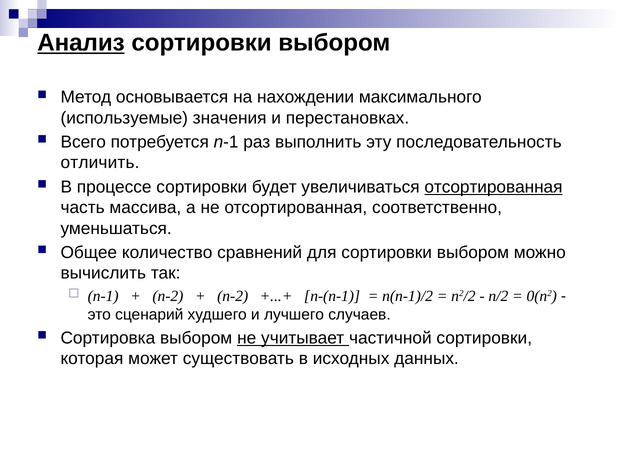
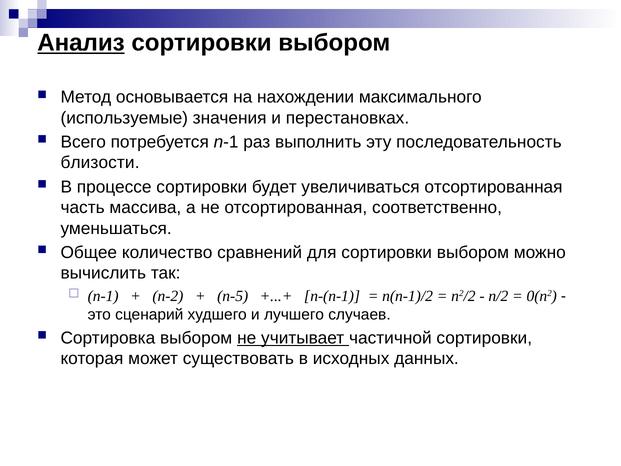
отличить: отличить -> близости (100, 163)
отсортированная underline: present -> none (493, 187)
п-2: п-2 -> п-5 (233, 296)
